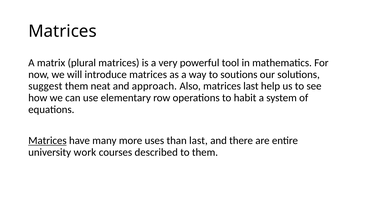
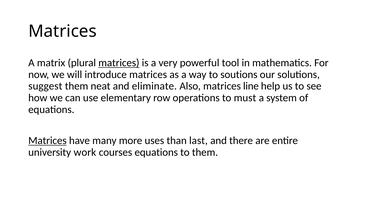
matrices underline: none -> present (119, 63)
approach: approach -> eliminate (154, 86)
matrices last: last -> line (251, 86)
habit: habit -> must (245, 98)
courses described: described -> equations (156, 152)
